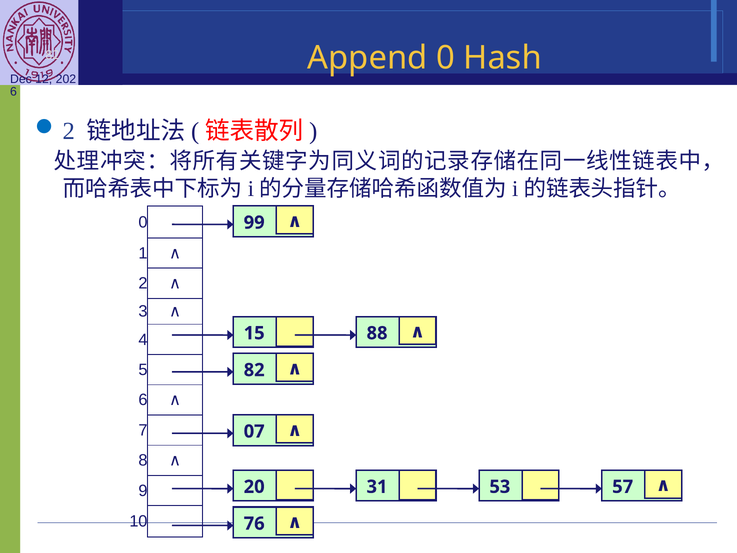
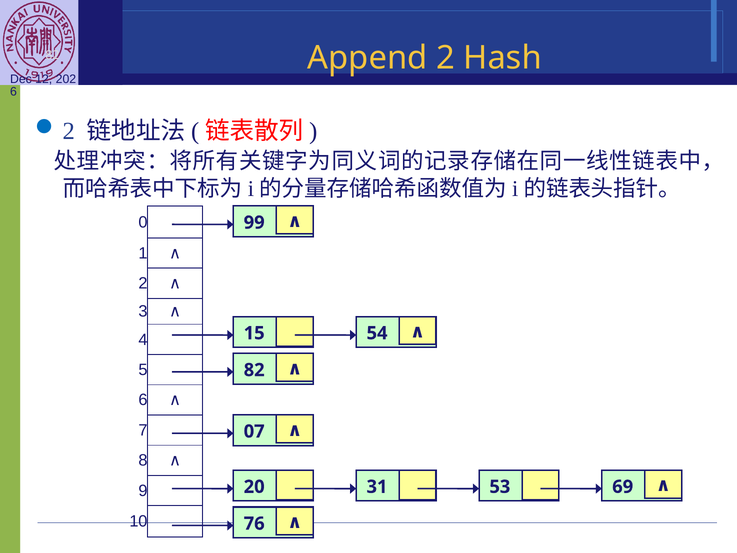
Append 0: 0 -> 2 (445, 58)
88: 88 -> 54 (377, 333)
57: 57 -> 69 (623, 487)
